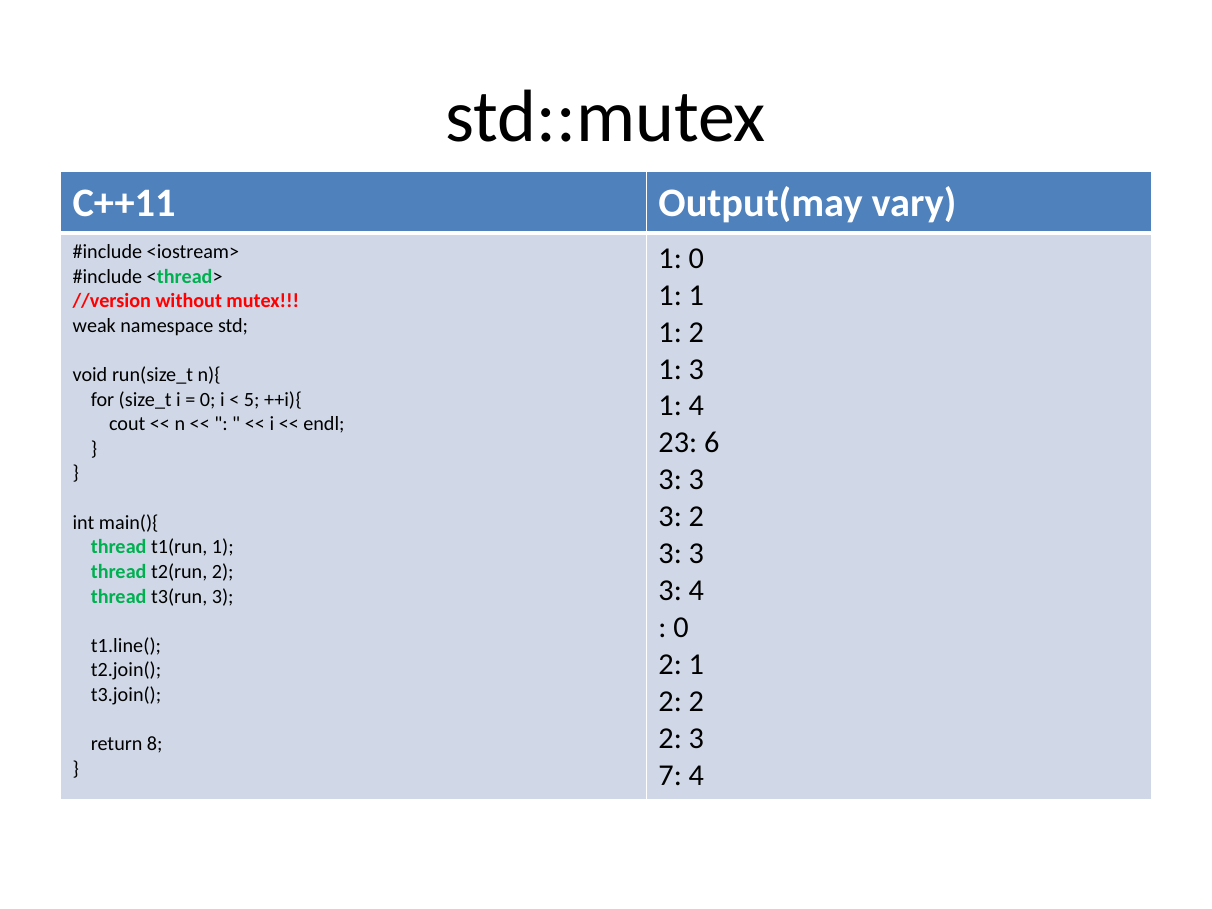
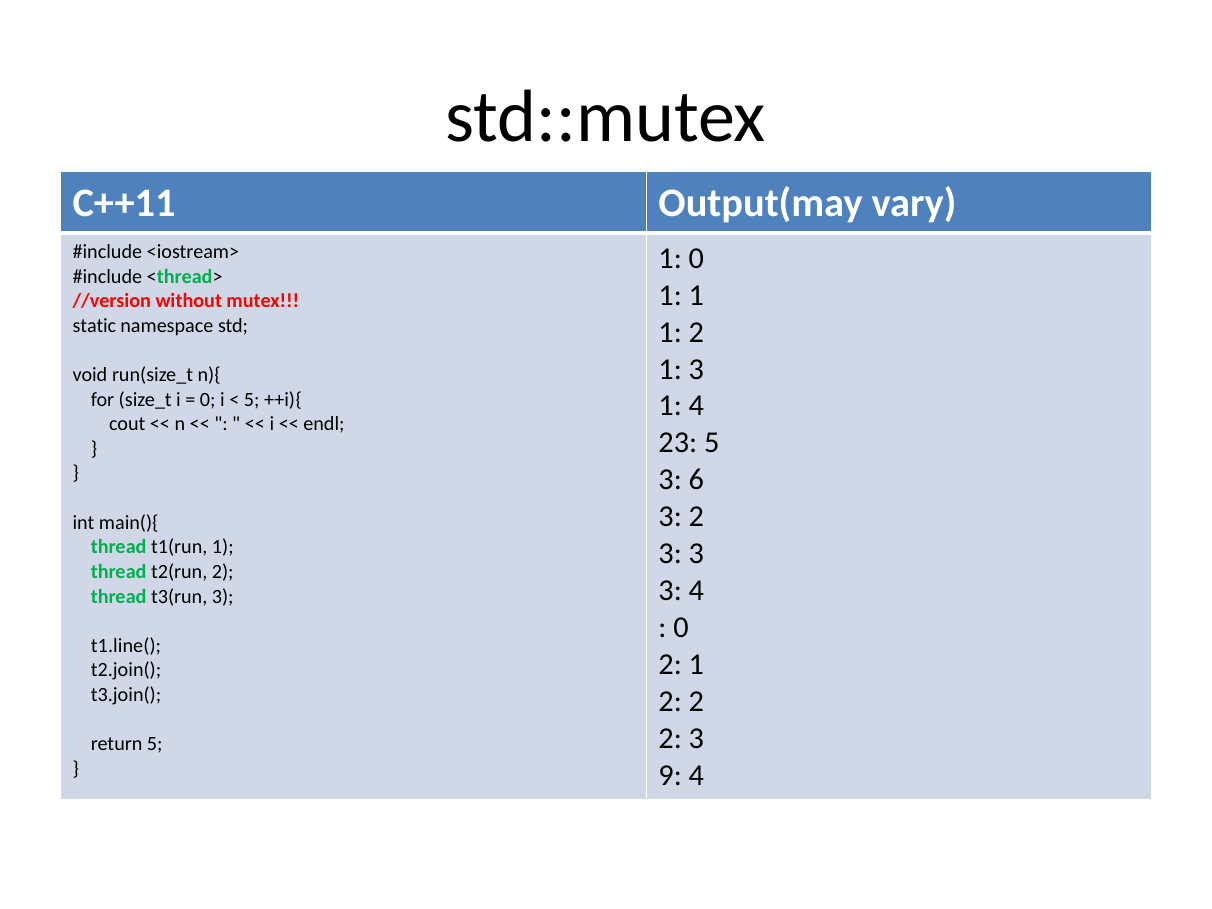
weak: weak -> static (94, 326)
23 6: 6 -> 5 (712, 443)
3: 3 -> 6 (696, 480)
return 8: 8 -> 5 (155, 744)
7: 7 -> 9 (670, 776)
